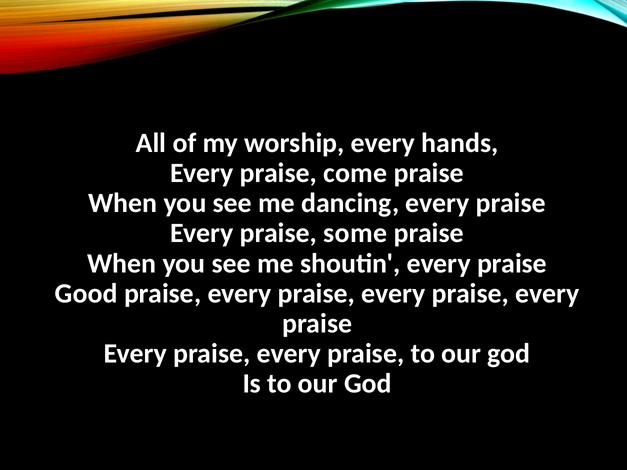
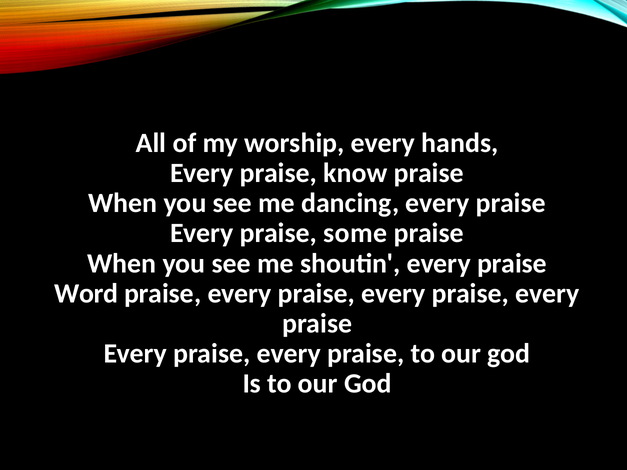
come: come -> know (355, 173)
Good: Good -> Word (86, 294)
